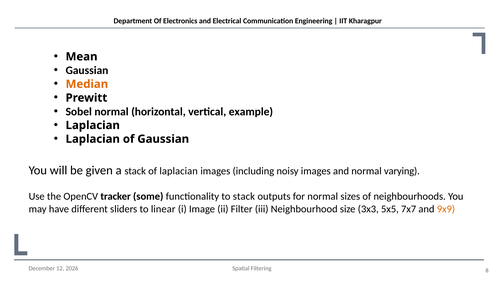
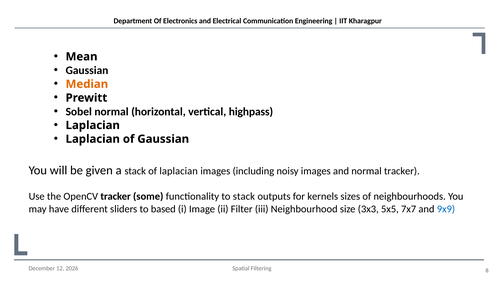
example: example -> highpass (251, 112)
normal varying: varying -> tracker (402, 171)
for normal: normal -> kernels (323, 197)
linear: linear -> based (163, 209)
9x9 colour: orange -> blue (446, 209)
